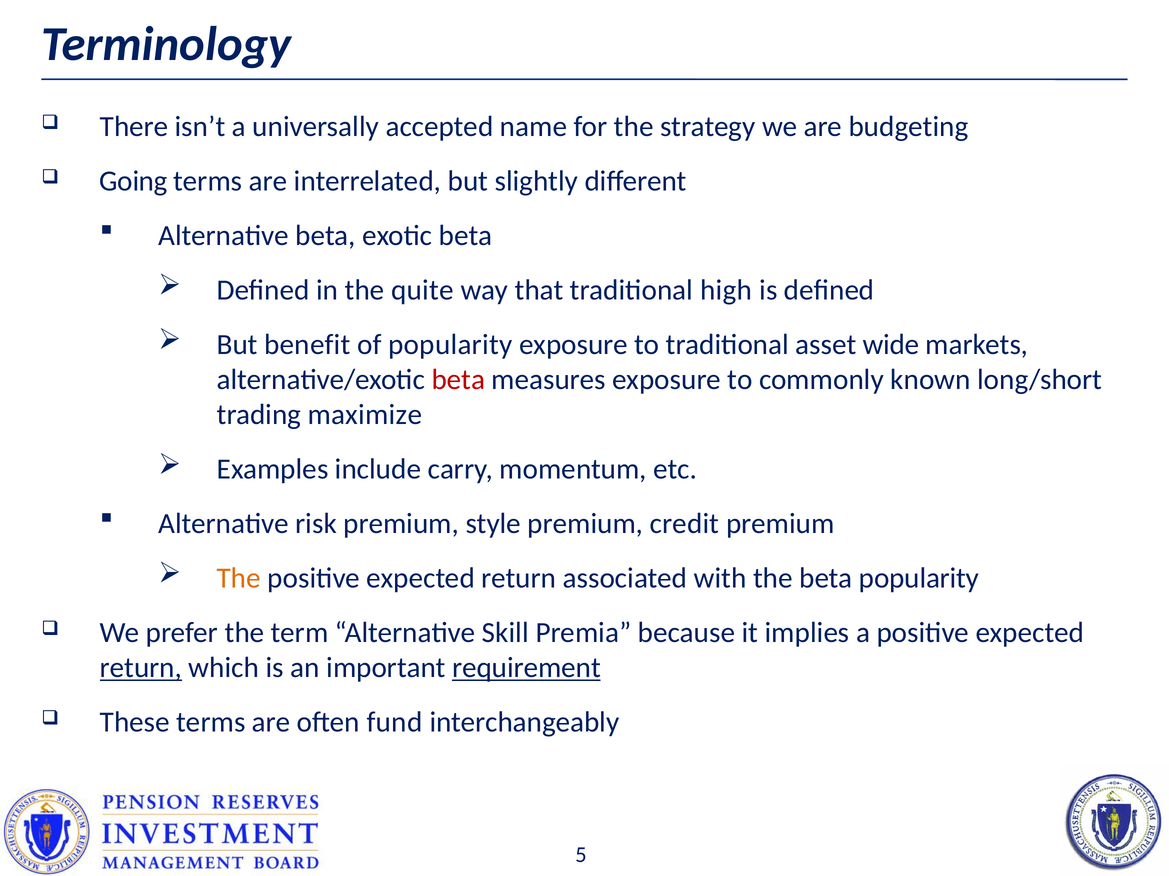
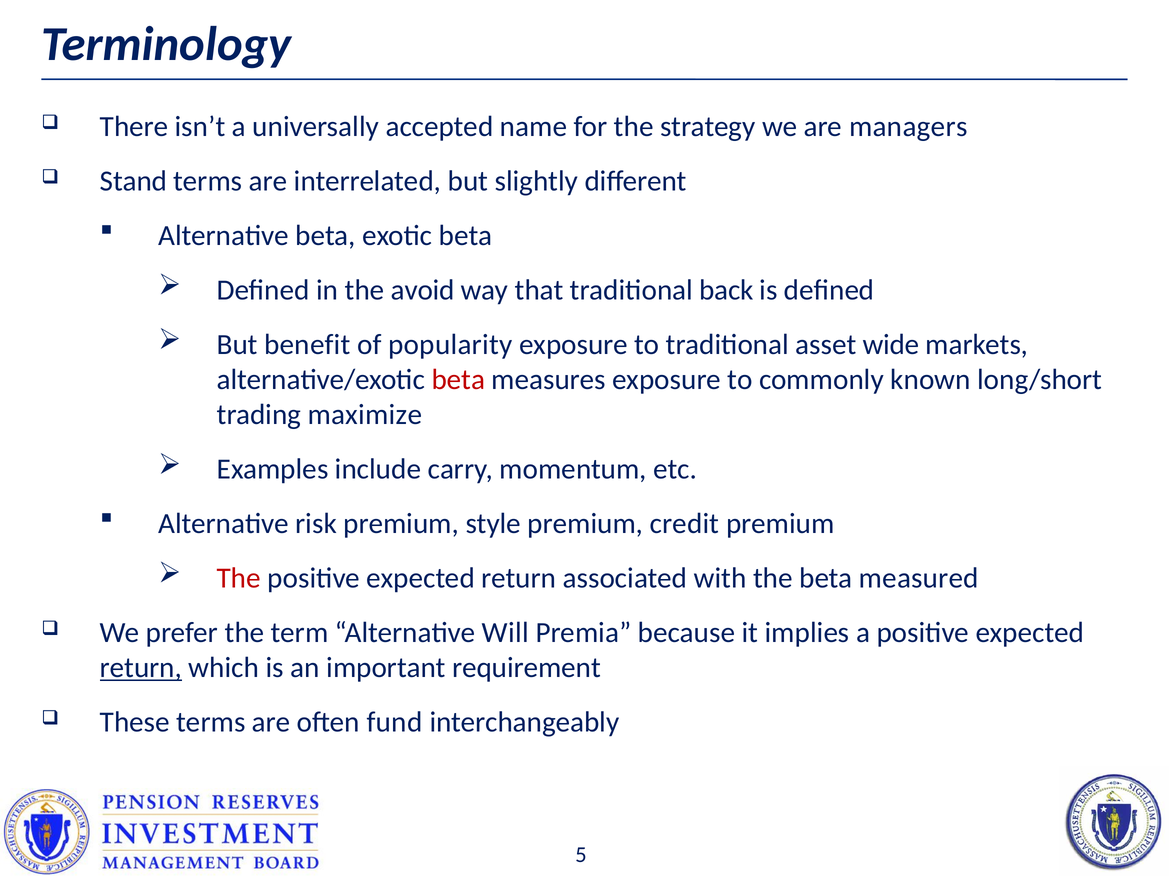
budgeting: budgeting -> managers (908, 127)
Going: Going -> Stand (133, 181)
quite: quite -> avoid (423, 290)
high: high -> back (726, 290)
The colour: orange -> red (239, 579)
beta popularity: popularity -> measured (919, 579)
Skill: Skill -> Will (505, 633)
requirement underline: present -> none (526, 668)
